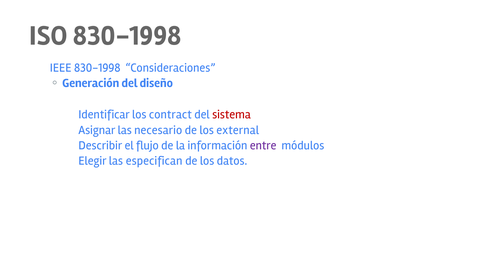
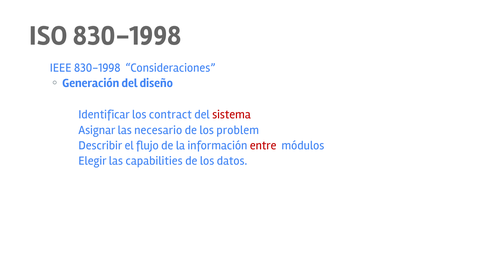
external: external -> problem (238, 130)
entre colour: purple -> red (263, 146)
especifican: especifican -> capabilities (154, 161)
